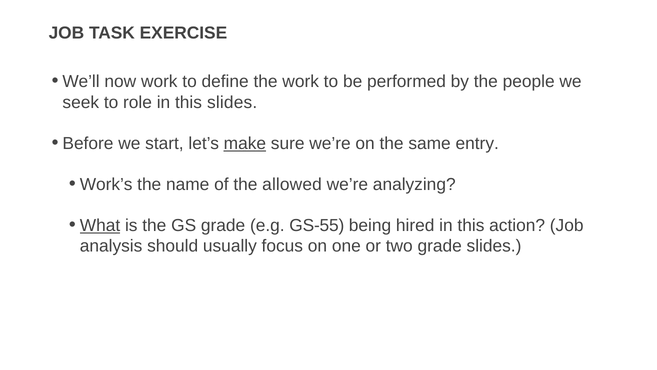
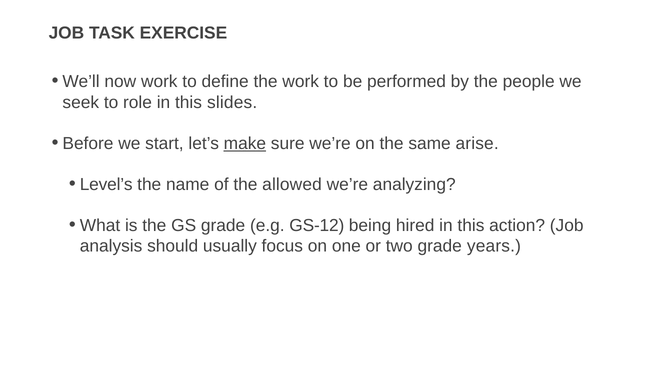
entry: entry -> arise (477, 143)
Work’s: Work’s -> Level’s (106, 184)
What underline: present -> none (100, 225)
GS-55: GS-55 -> GS-12 (317, 225)
grade slides: slides -> years (494, 246)
